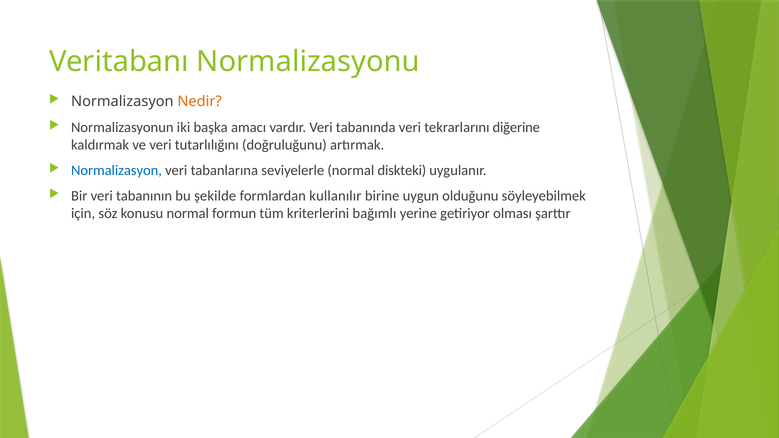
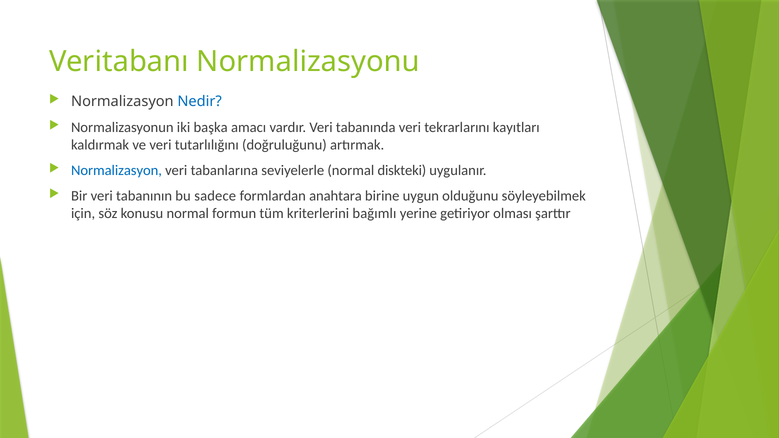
Nedir colour: orange -> blue (200, 102)
diğerine: diğerine -> kayıtları (516, 127)
şekilde: şekilde -> sadece (215, 196)
kullanılır: kullanılır -> anahtara (336, 196)
